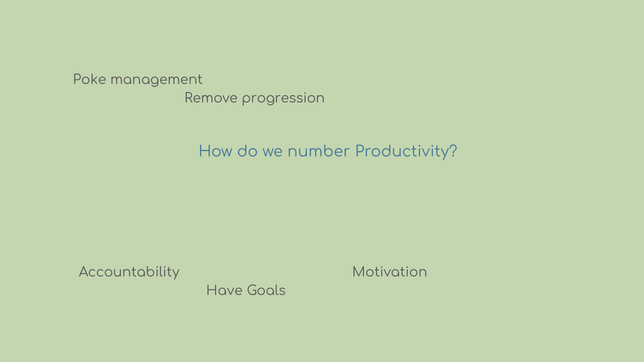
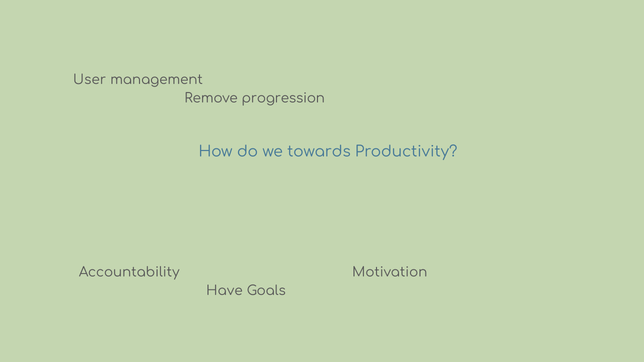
Poke: Poke -> User (90, 80)
number: number -> towards (319, 152)
